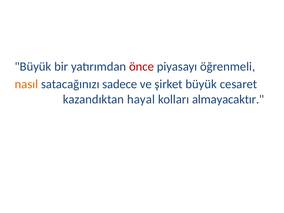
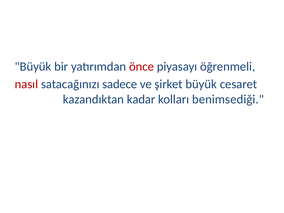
nasıl colour: orange -> red (26, 84)
hayal: hayal -> kadar (141, 99)
almayacaktır: almayacaktır -> benimsediği (228, 99)
